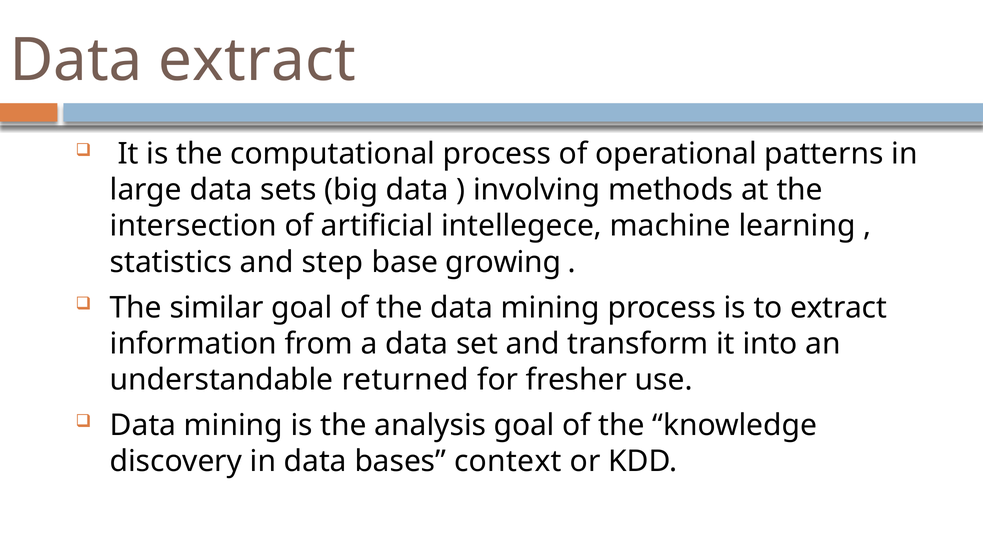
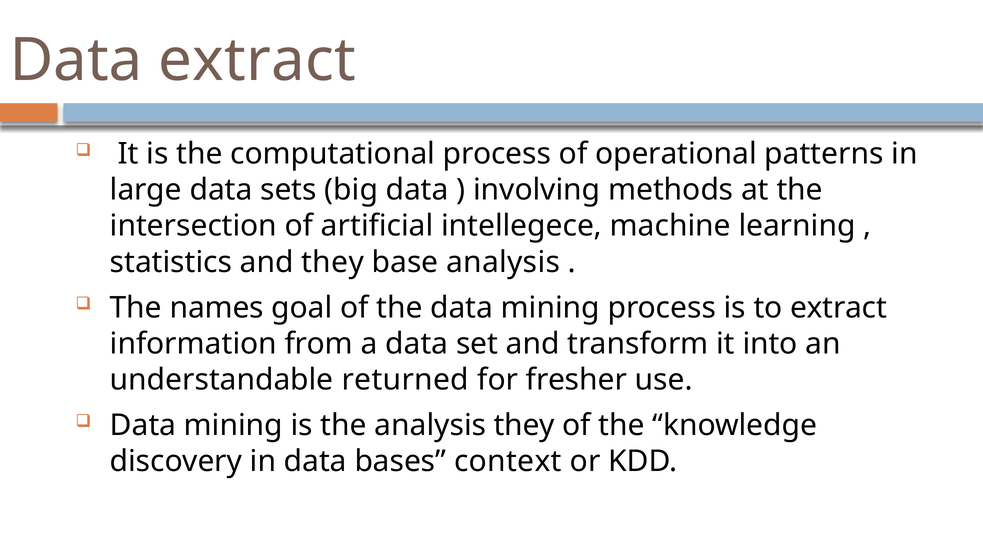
and step: step -> they (333, 262)
base growing: growing -> analysis (503, 262)
similar: similar -> names (217, 308)
analysis goal: goal -> they (524, 425)
